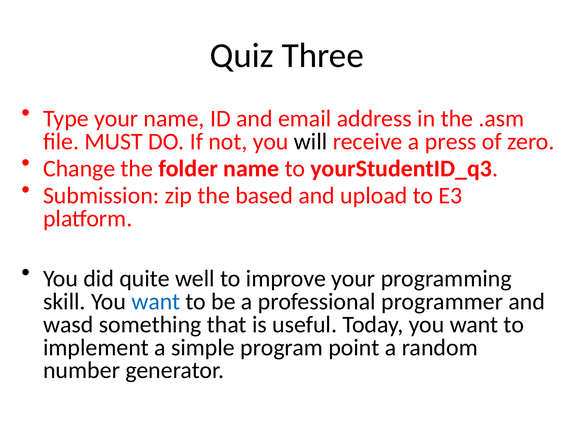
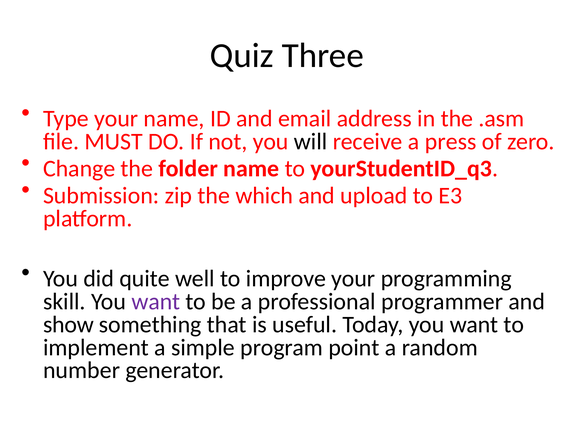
based: based -> which (264, 195)
want colour: blue -> purple (156, 301)
wasd: wasd -> show (68, 324)
